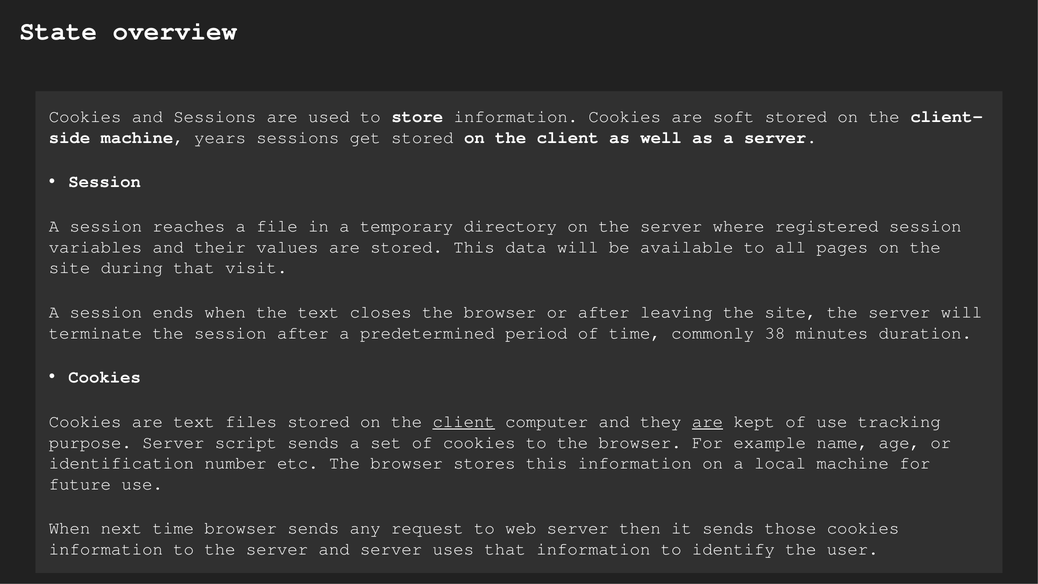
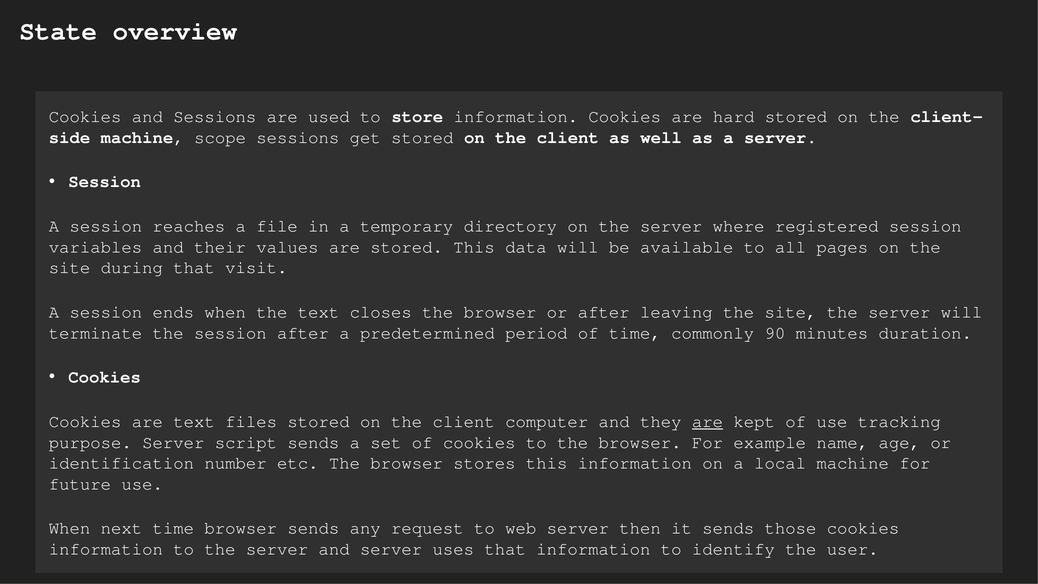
soft: soft -> hard (734, 117)
years: years -> scope (220, 137)
38: 38 -> 90 (775, 333)
client underline: present -> none (464, 422)
